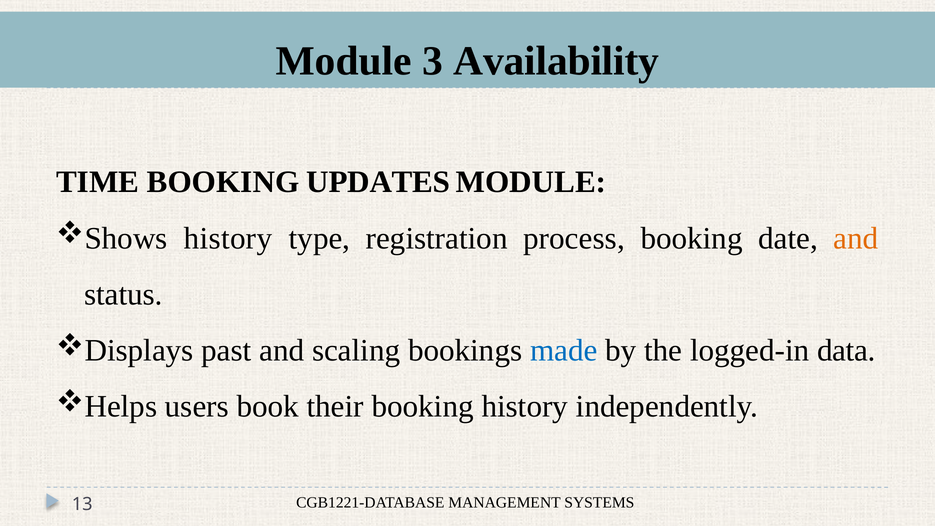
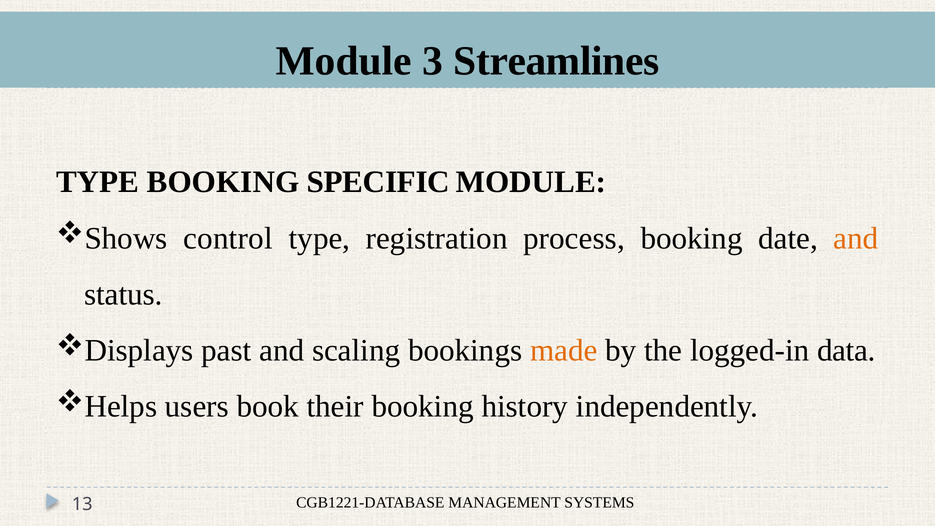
Availability: Availability -> Streamlines (556, 61)
TIME: TIME -> TYPE (98, 182)
UPDATES: UPDATES -> SPECIFIC (378, 182)
history: history -> control (228, 238)
made colour: blue -> orange (564, 350)
